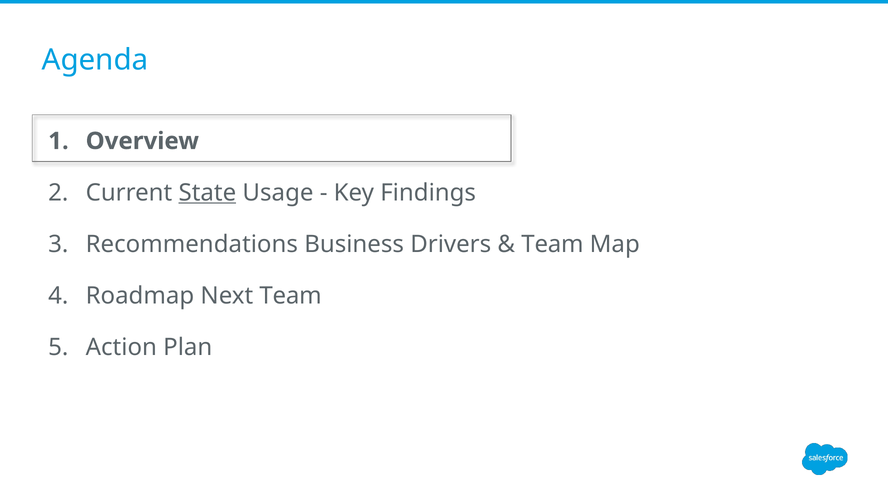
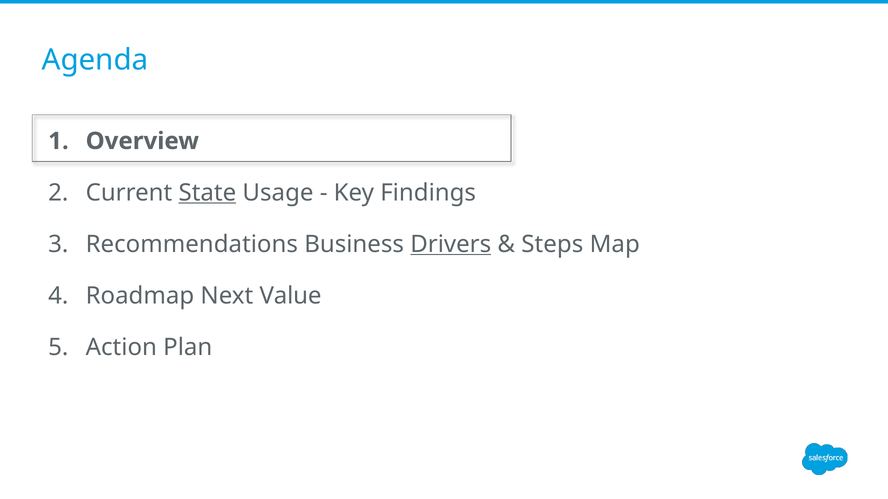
Drivers underline: none -> present (451, 245)
Team: Team -> Steps (552, 245)
Next Team: Team -> Value (291, 296)
